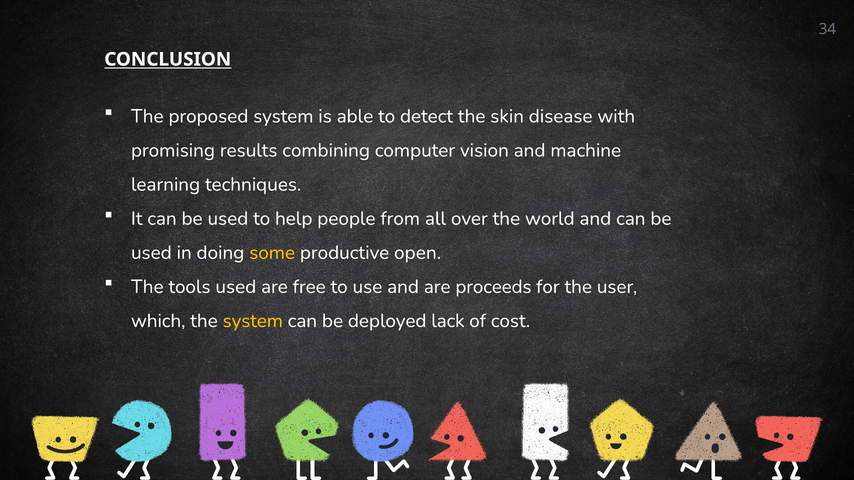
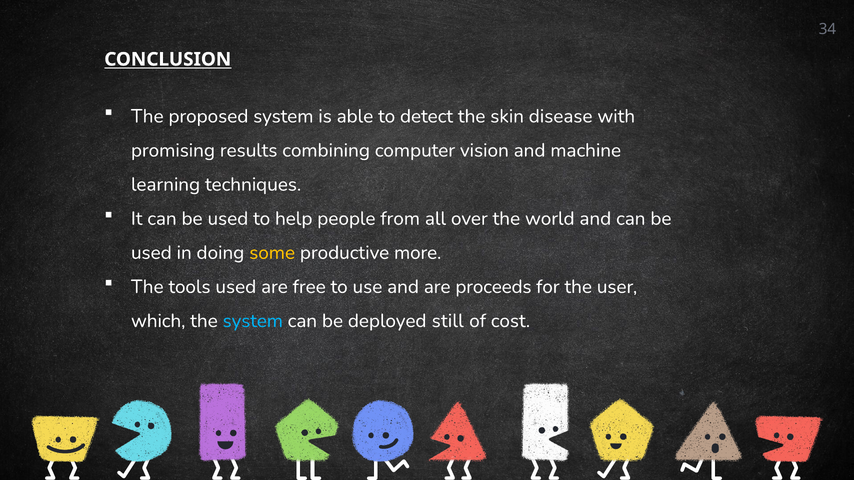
open: open -> more (418, 253)
system colour: yellow -> light blue (253, 321)
lack: lack -> still (448, 321)
